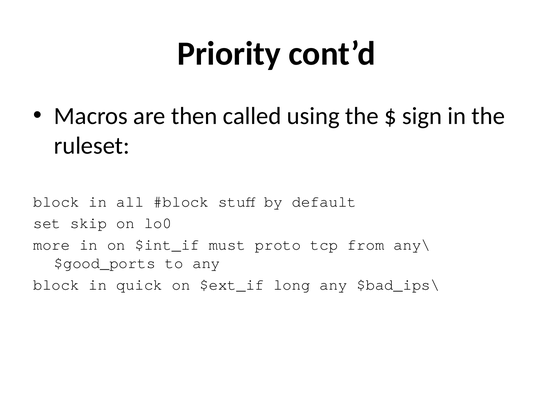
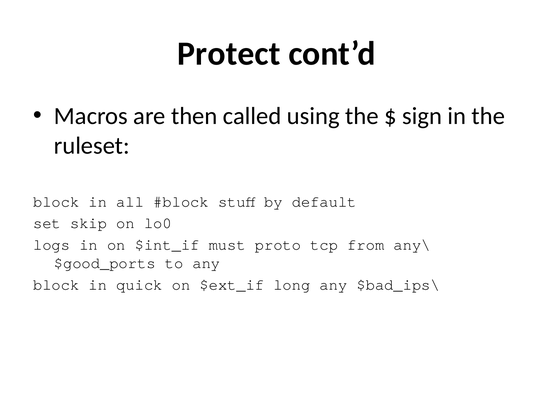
Priority: Priority -> Protect (229, 54)
more: more -> logs (52, 245)
